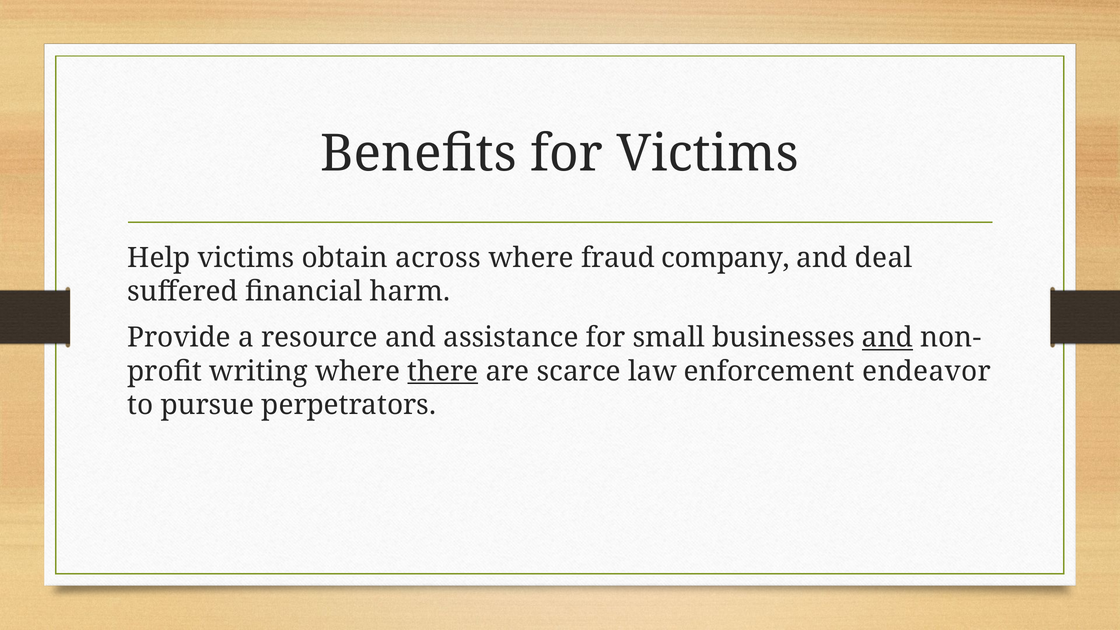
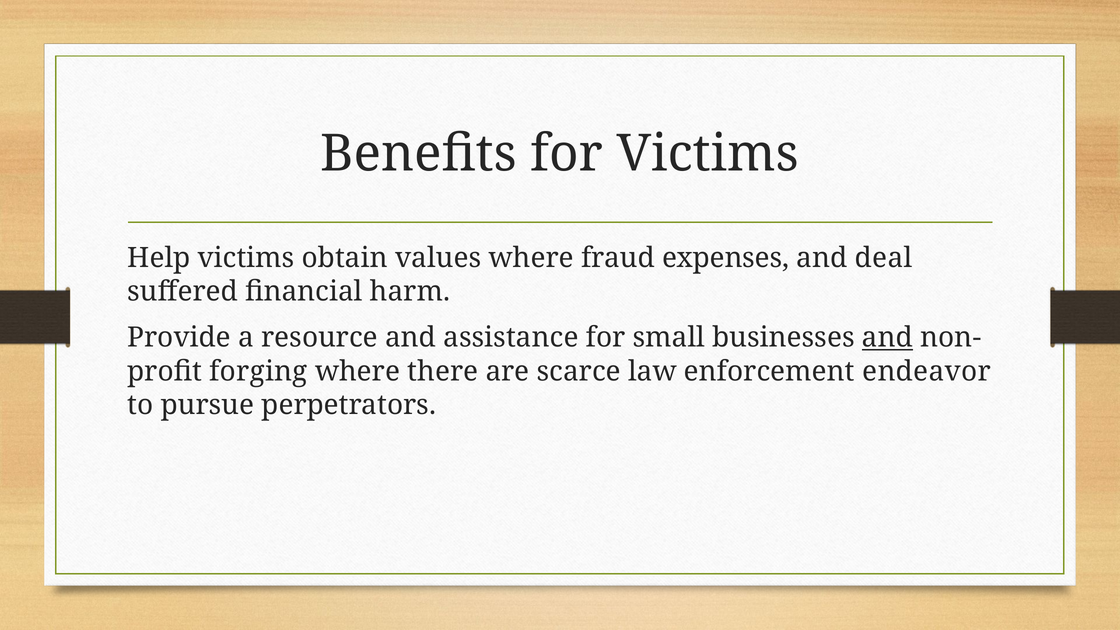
across: across -> values (438, 258)
company: company -> expenses (726, 258)
writing: writing -> forging (258, 371)
there underline: present -> none (443, 371)
